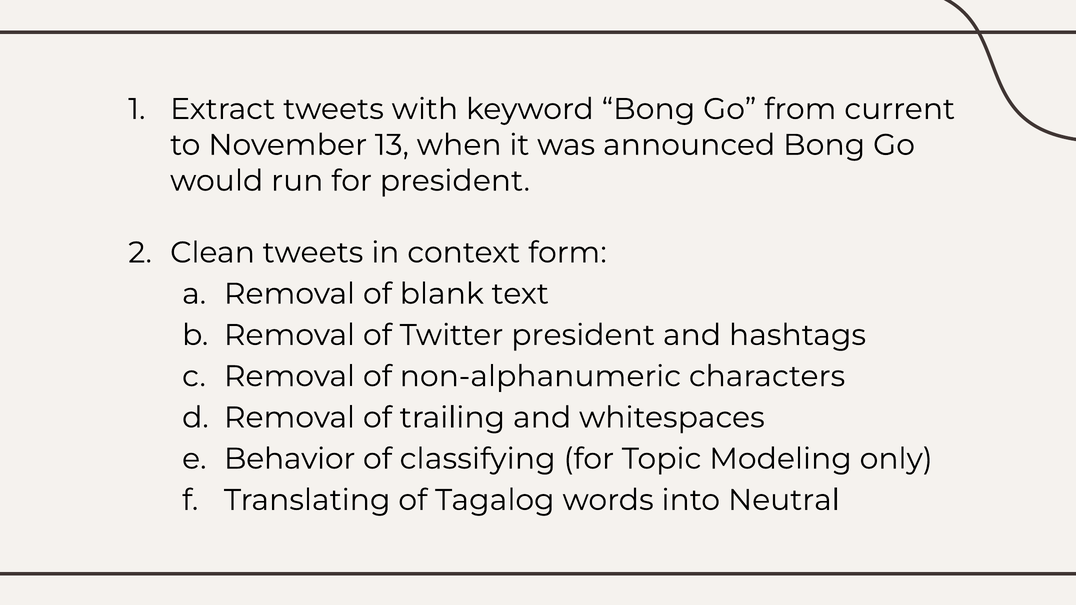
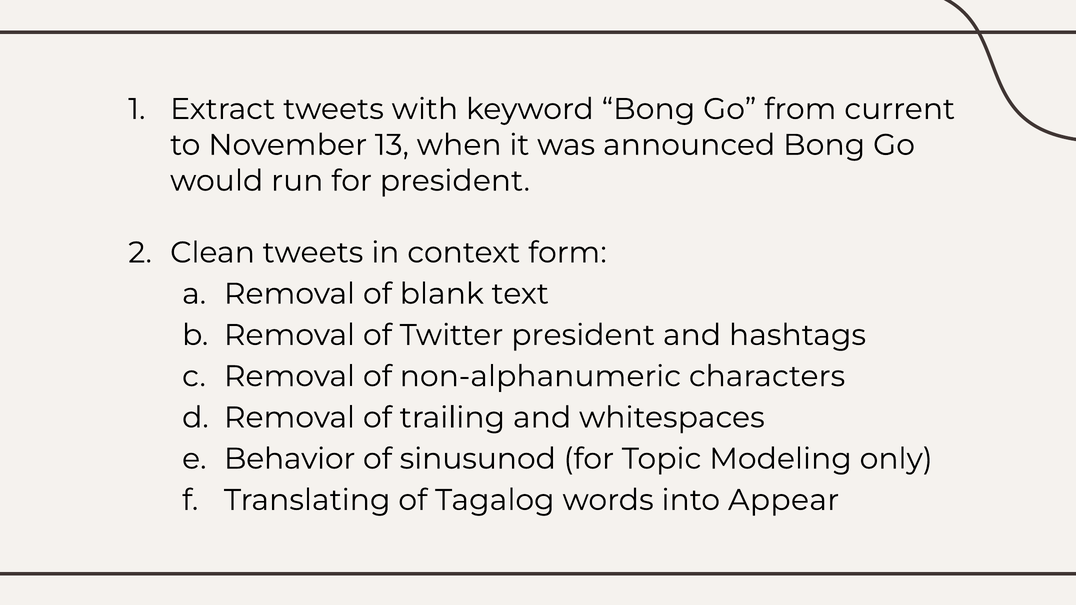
classifying: classifying -> sinusunod (478, 459)
Neutral: Neutral -> Appear (784, 500)
